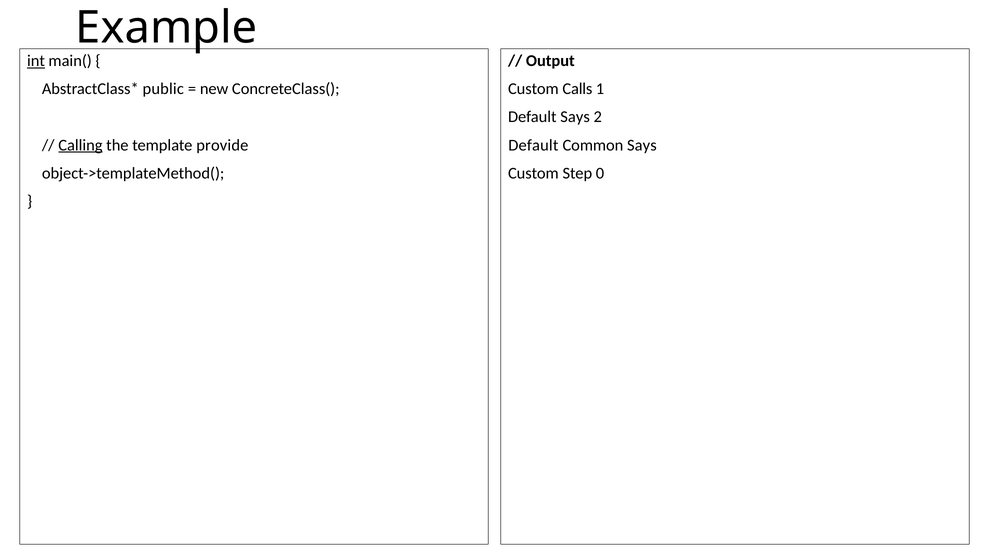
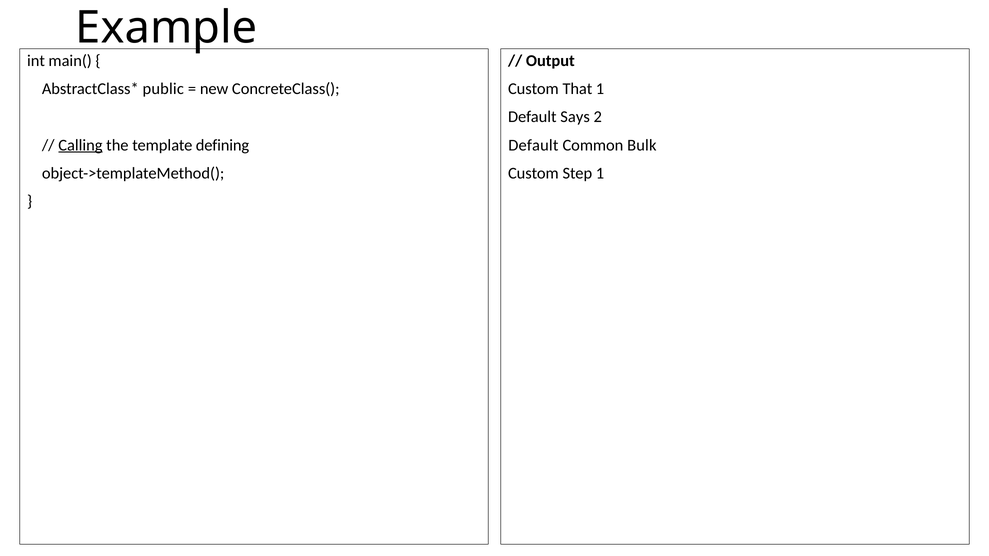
int underline: present -> none (36, 61)
Calls: Calls -> That (577, 89)
provide: provide -> defining (223, 145)
Common Says: Says -> Bulk (642, 145)
Step 0: 0 -> 1 (600, 173)
